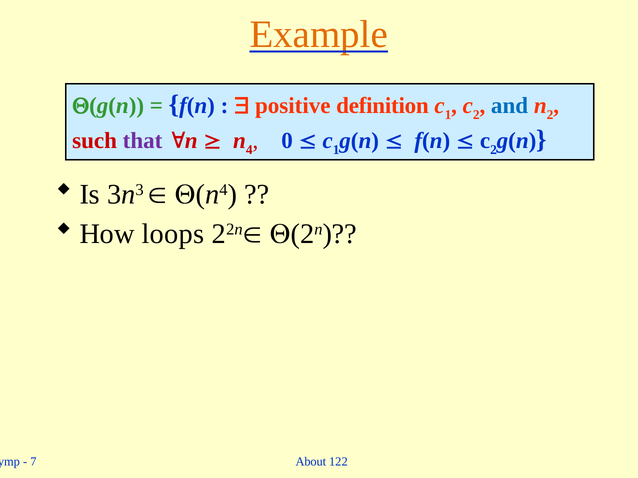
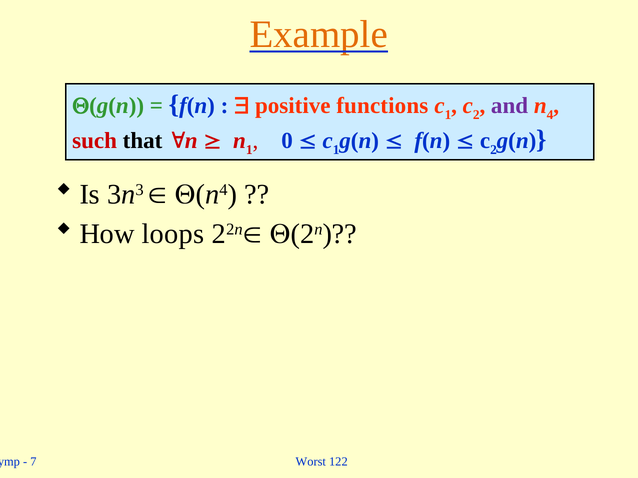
definition: definition -> functions (382, 106)
and colour: blue -> purple (510, 106)
2: 2 -> 4 (550, 115)
that colour: purple -> black (143, 141)
4: 4 -> 1 (249, 150)
About: About -> Worst (311, 462)
